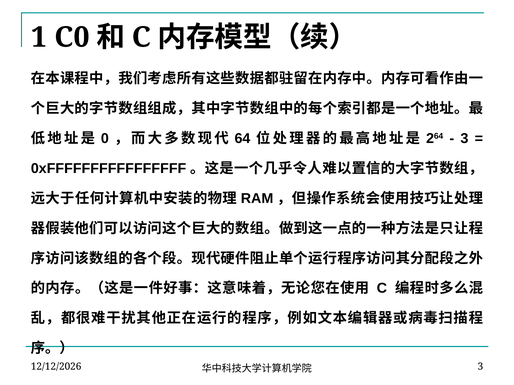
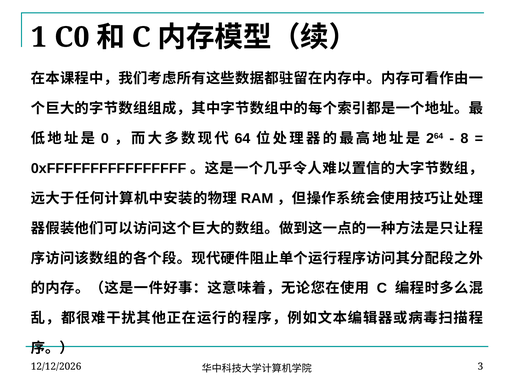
3: 3 -> 8 (464, 139)
